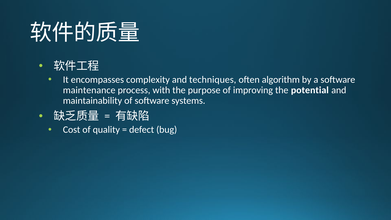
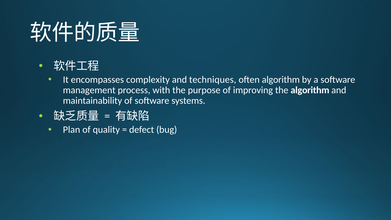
maintenance: maintenance -> management (89, 90)
the potential: potential -> algorithm (310, 90)
Cost: Cost -> Plan (72, 130)
